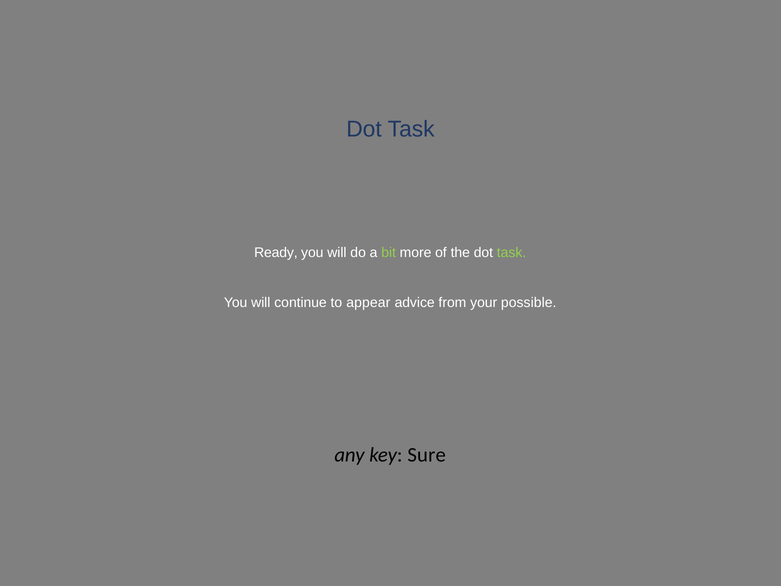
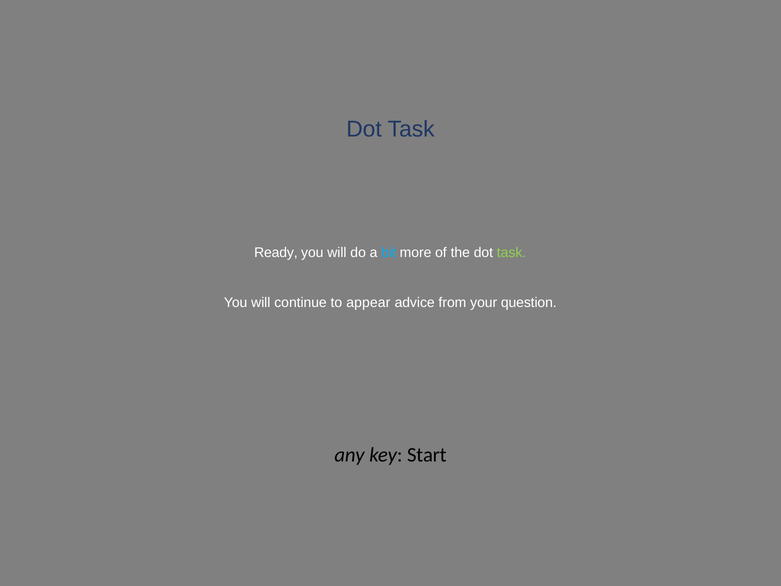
bit colour: light green -> light blue (389, 253)
possible: possible -> question (529, 303)
Sure: Sure -> Start (427, 455)
